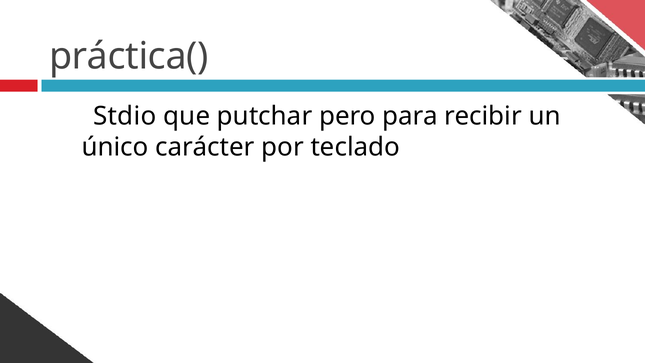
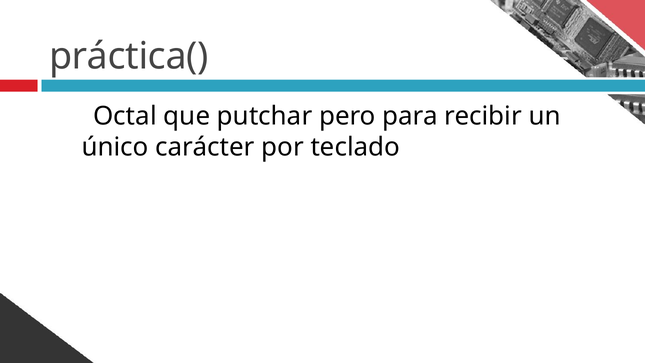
Stdio: Stdio -> Octal (125, 116)
